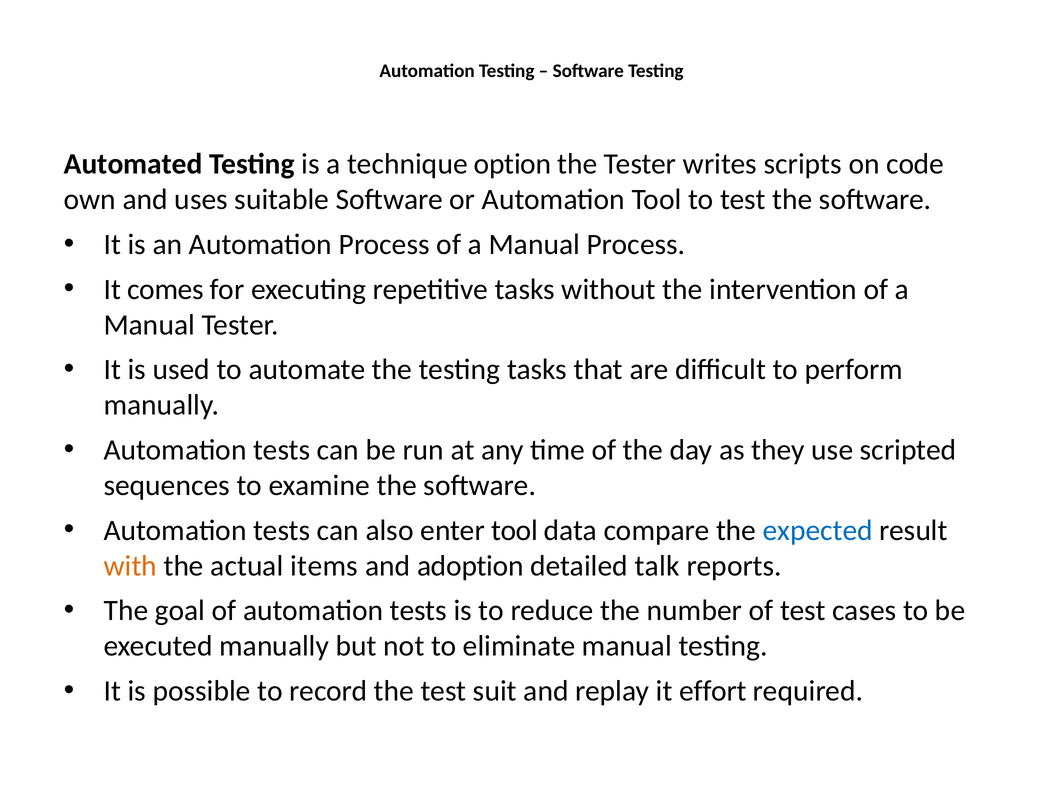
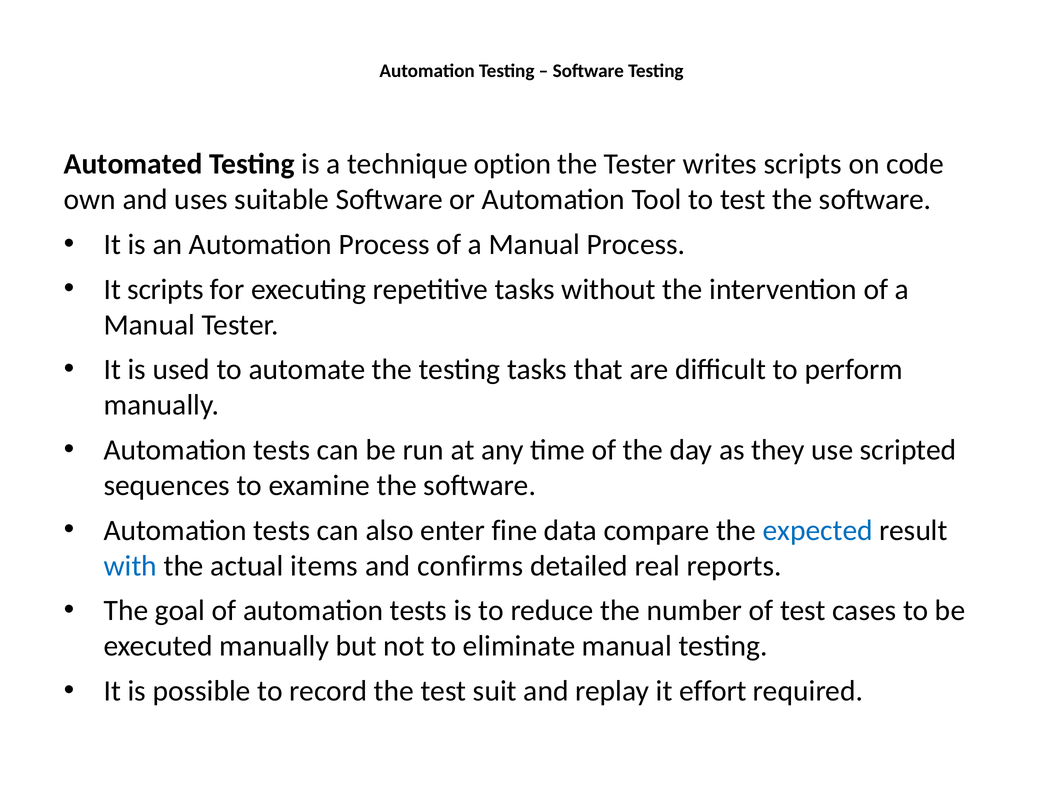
It comes: comes -> scripts (166, 289)
enter tool: tool -> fine (514, 531)
with colour: orange -> blue (130, 566)
adoption: adoption -> confirms (470, 566)
talk: talk -> real (657, 566)
